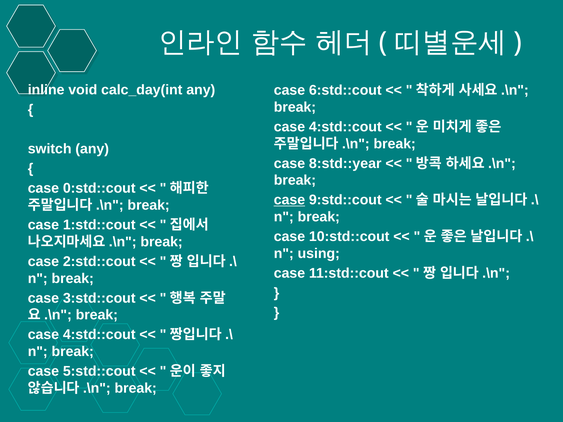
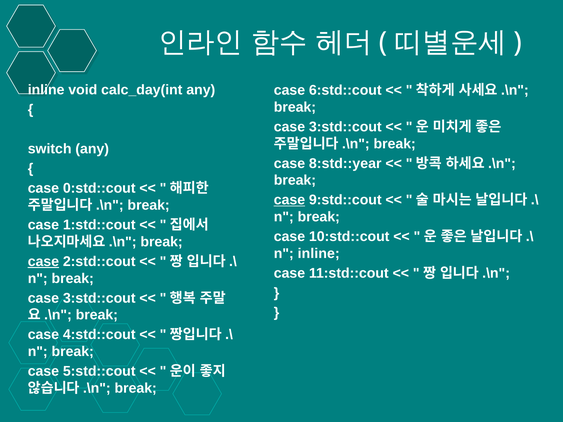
4:std::cout: 4:std::cout -> 3:std::cout (345, 127)
using: using -> inline (319, 254)
case underline: none -> present (43, 262)
